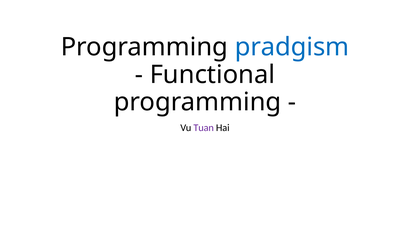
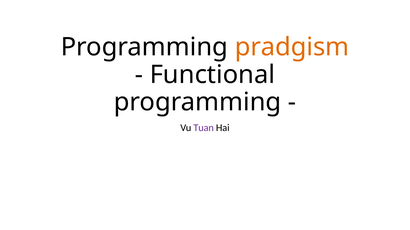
pradgism colour: blue -> orange (292, 47)
